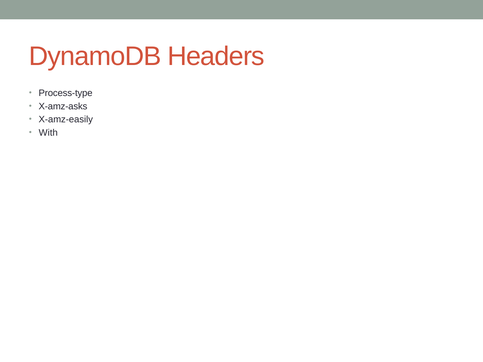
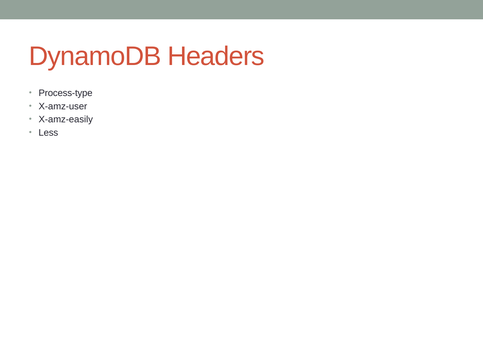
X-amz-asks: X-amz-asks -> X-amz-user (63, 106)
With: With -> Less (48, 133)
